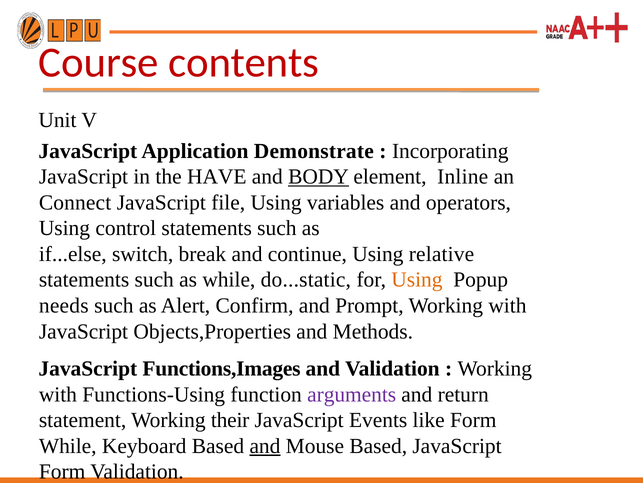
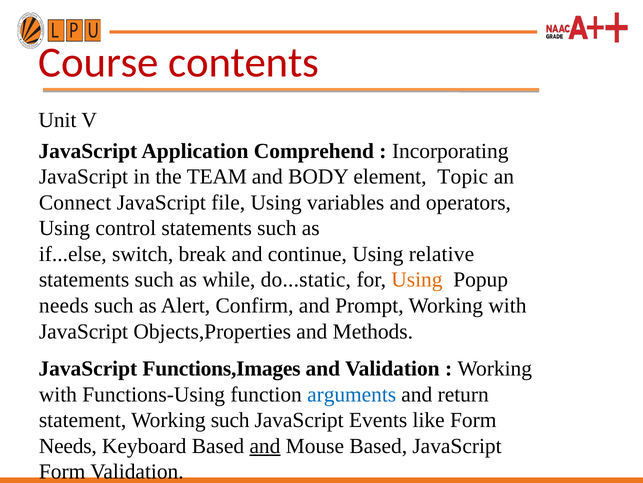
Demonstrate: Demonstrate -> Comprehend (314, 151)
HAVE: HAVE -> TEAM (217, 177)
BODY underline: present -> none (318, 177)
Inline: Inline -> Topic (463, 177)
arguments colour: purple -> blue (352, 394)
Working their: their -> such (230, 420)
While: While -> Needs (68, 445)
